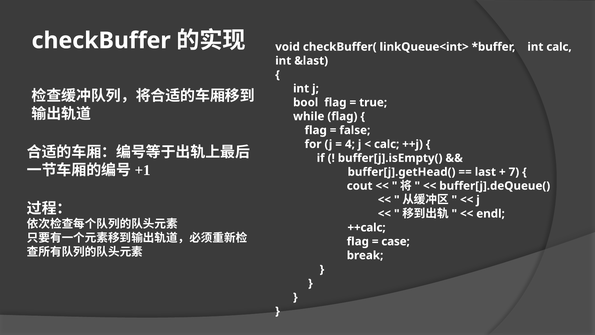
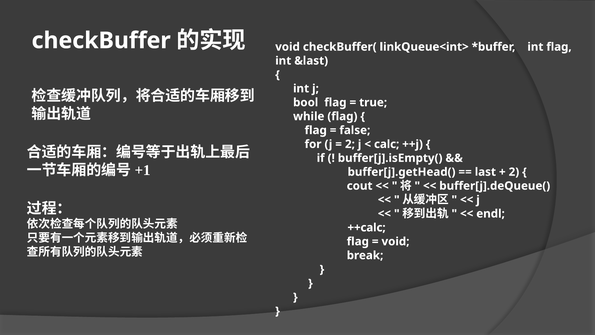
int calc: calc -> flag (559, 47)
4: 4 -> 2 (350, 144)
7: 7 -> 2 (514, 172)
case: case -> void (395, 241)
